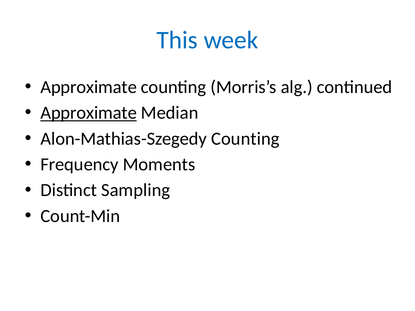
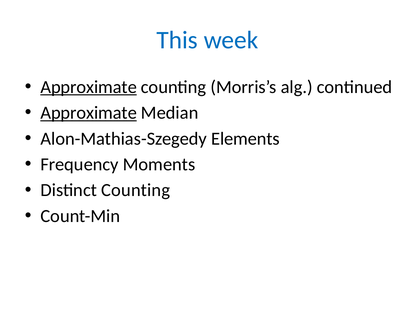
Approximate underline: none -> present (89, 87)
Alon-Mathias-Szegedy Counting: Counting -> Elements (245, 139)
Distinct Sampling: Sampling -> Counting (136, 190)
